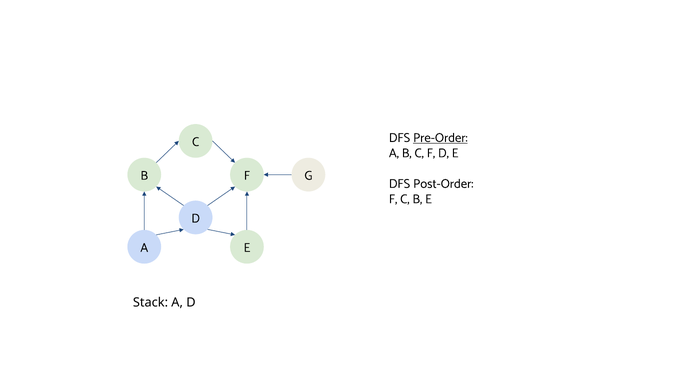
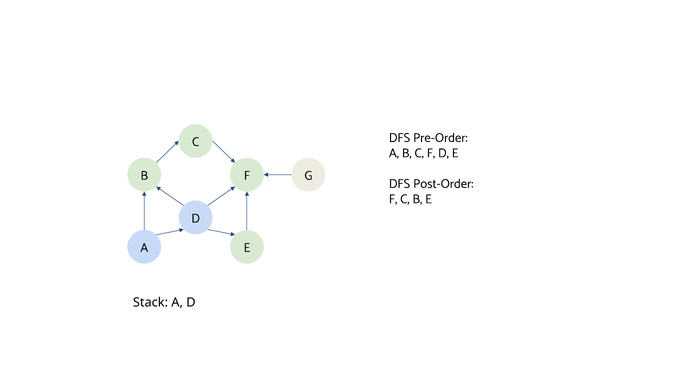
Pre-Order underline: present -> none (440, 138)
